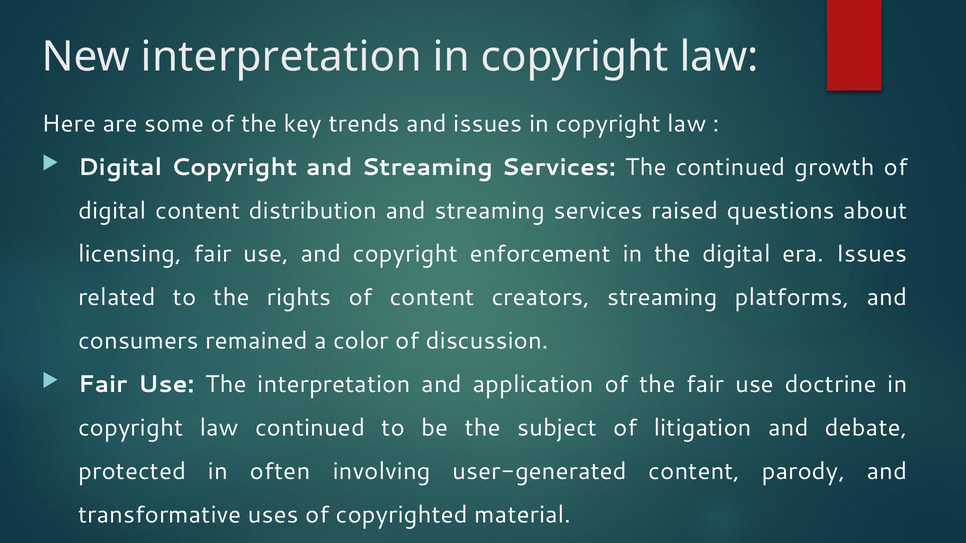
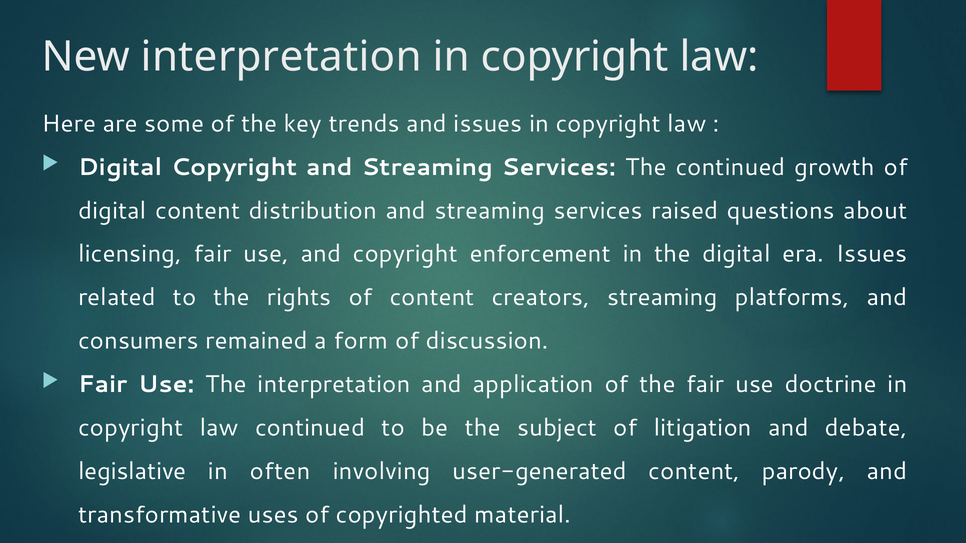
color: color -> form (361, 341)
protected: protected -> legislative (132, 472)
